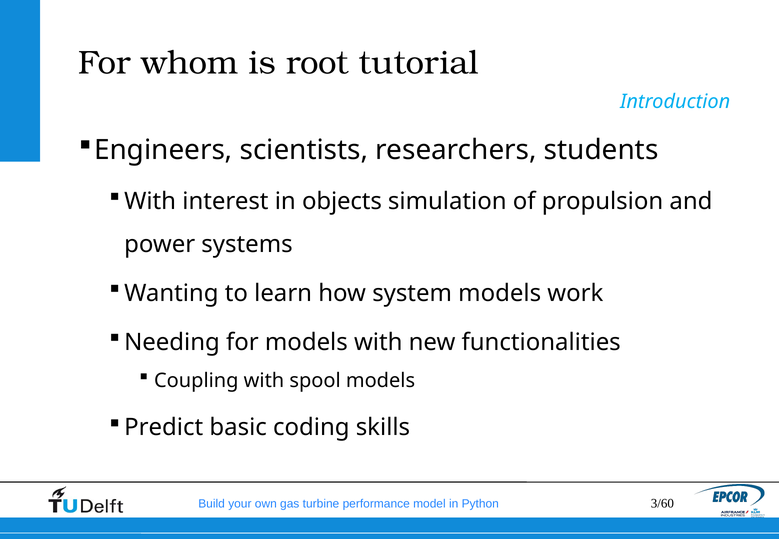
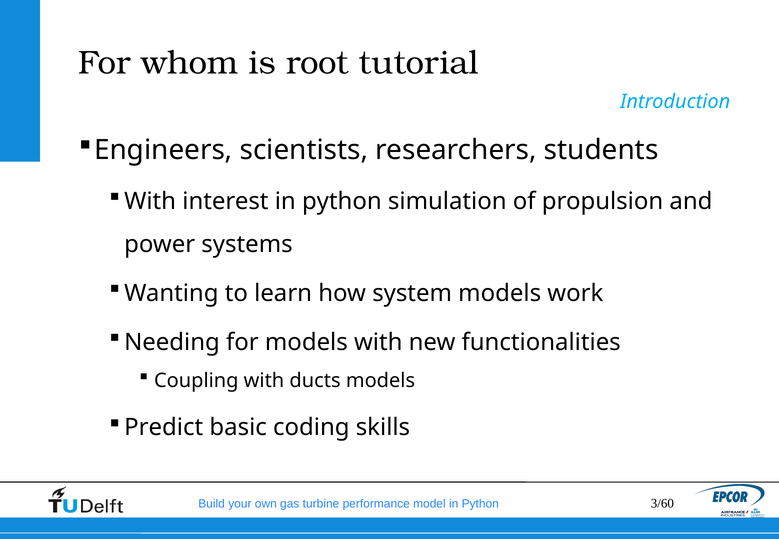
interest in objects: objects -> python (342, 201)
spool: spool -> ducts (315, 381)
